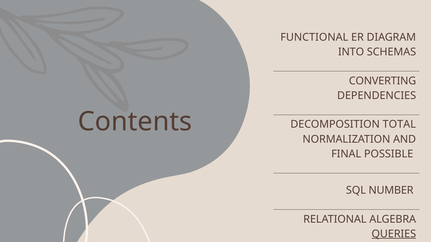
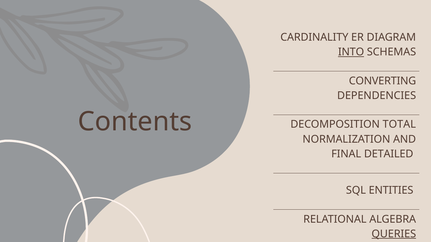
FUNCTIONAL: FUNCTIONAL -> CARDINALITY (314, 37)
INTO underline: none -> present (351, 52)
POSSIBLE: POSSIBLE -> DETAILED (389, 154)
NUMBER: NUMBER -> ENTITIES (391, 191)
